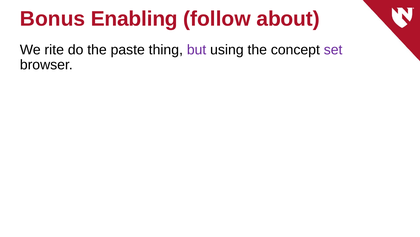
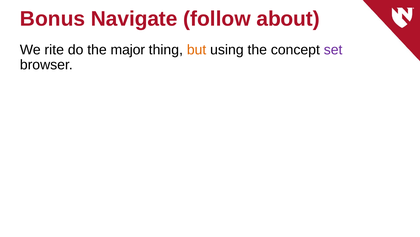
Enabling: Enabling -> Navigate (134, 19)
paste: paste -> major (128, 50)
but colour: purple -> orange (197, 50)
